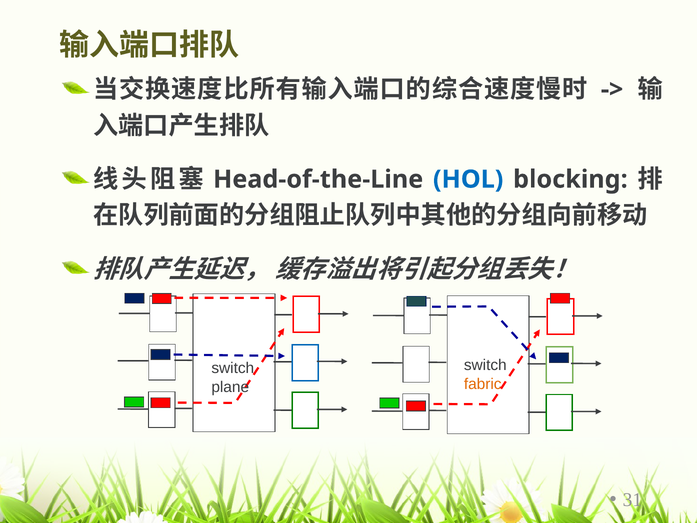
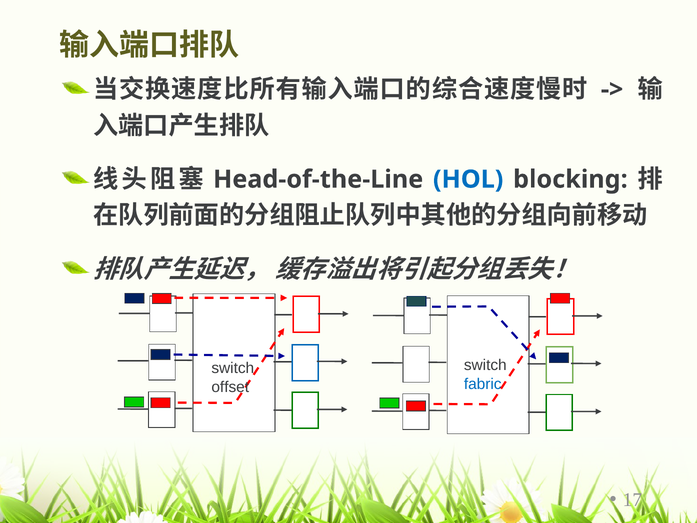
fabric colour: orange -> blue (483, 384)
plane: plane -> offset (230, 387)
31: 31 -> 17 (632, 500)
